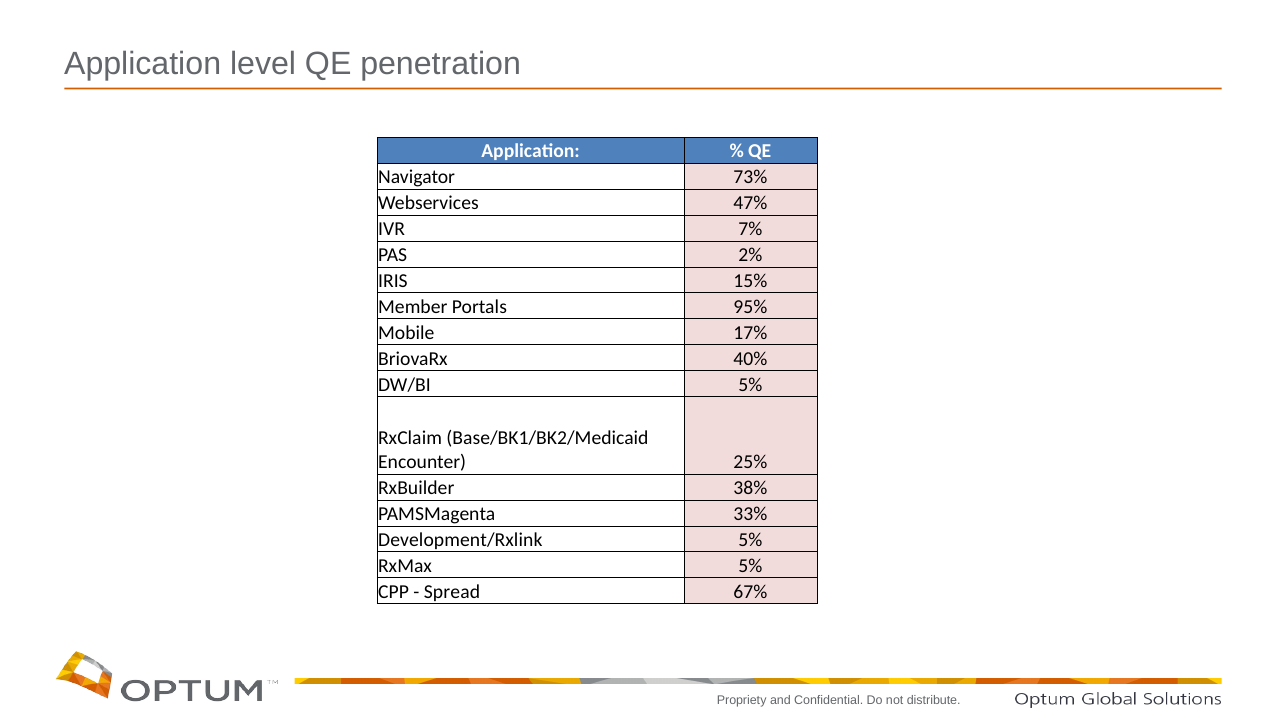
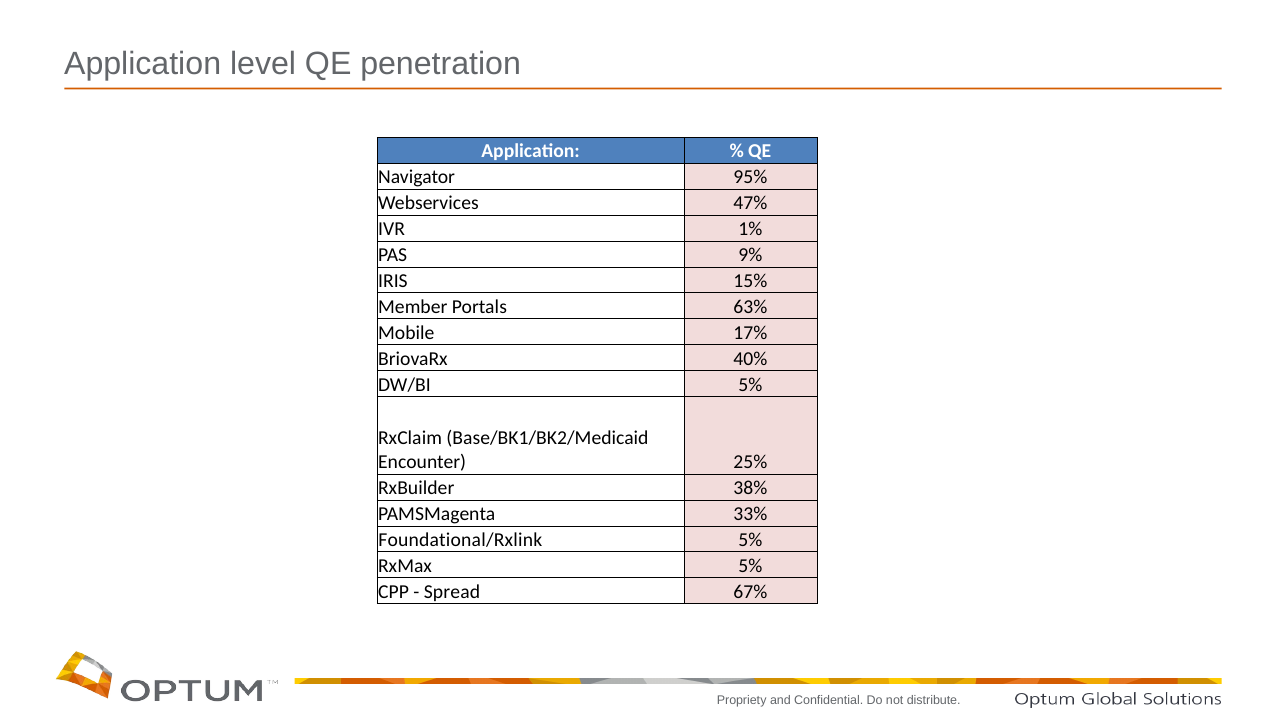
73%: 73% -> 95% (750, 177)
7%: 7% -> 1% (750, 229)
2%: 2% -> 9% (750, 255)
95%: 95% -> 63% (750, 307)
Development/Rxlink: Development/Rxlink -> Foundational/Rxlink (460, 540)
